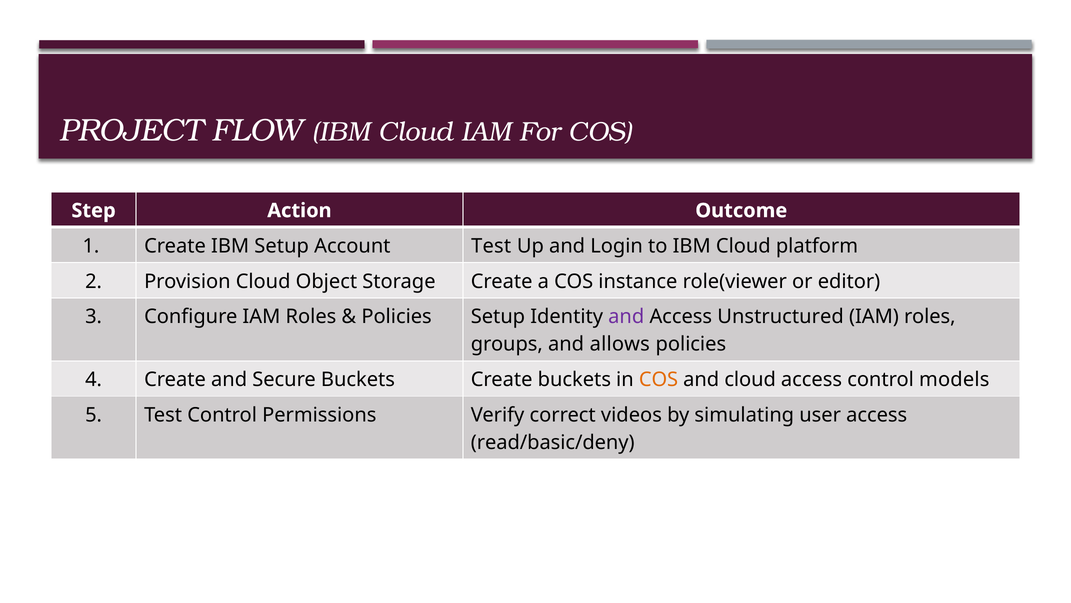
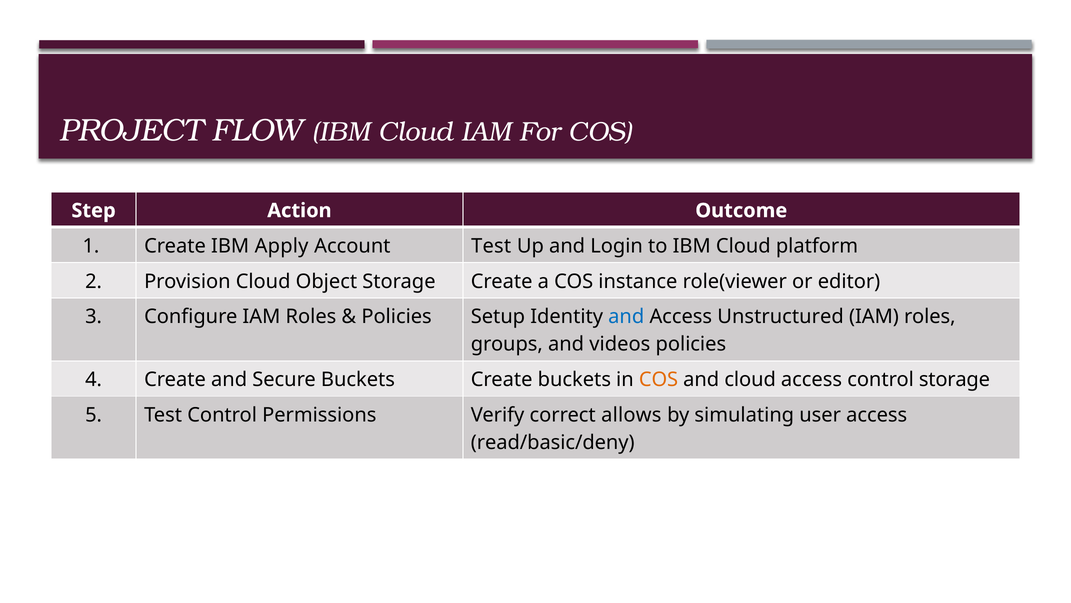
IBM Setup: Setup -> Apply (282, 246)
and colour: purple -> blue (626, 317)
allows: allows -> videos (620, 344)
control models: models -> storage (954, 379)
videos: videos -> allows (631, 415)
